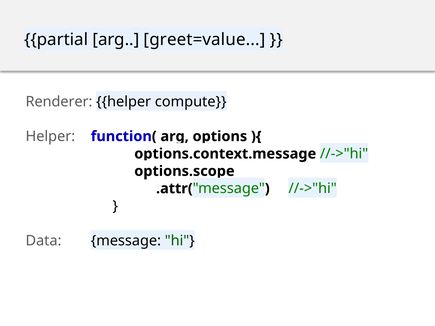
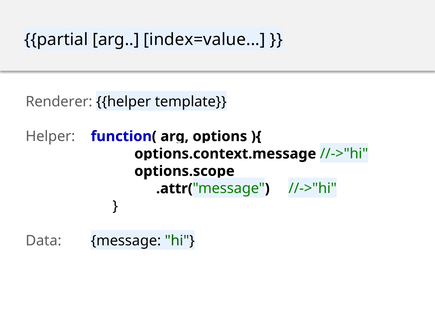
greet=value: greet=value -> index=value (205, 40)
compute: compute -> template (191, 102)
